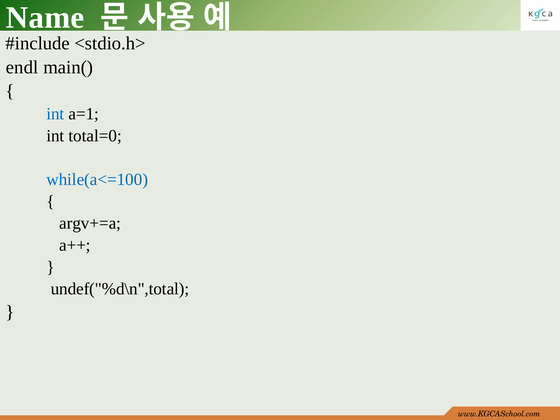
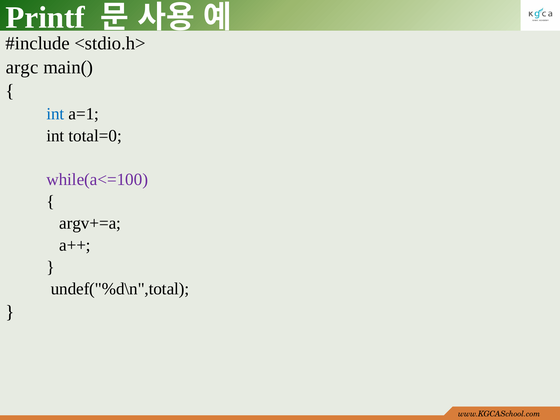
Name: Name -> Printf (45, 17)
endl: endl -> argc (22, 67)
while(a<=100 colour: blue -> purple (97, 180)
